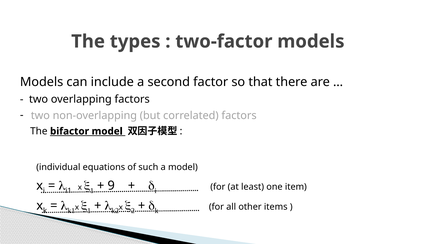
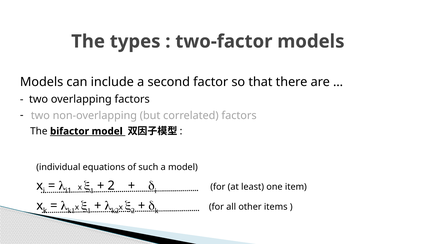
9: 9 -> 2 (111, 186)
